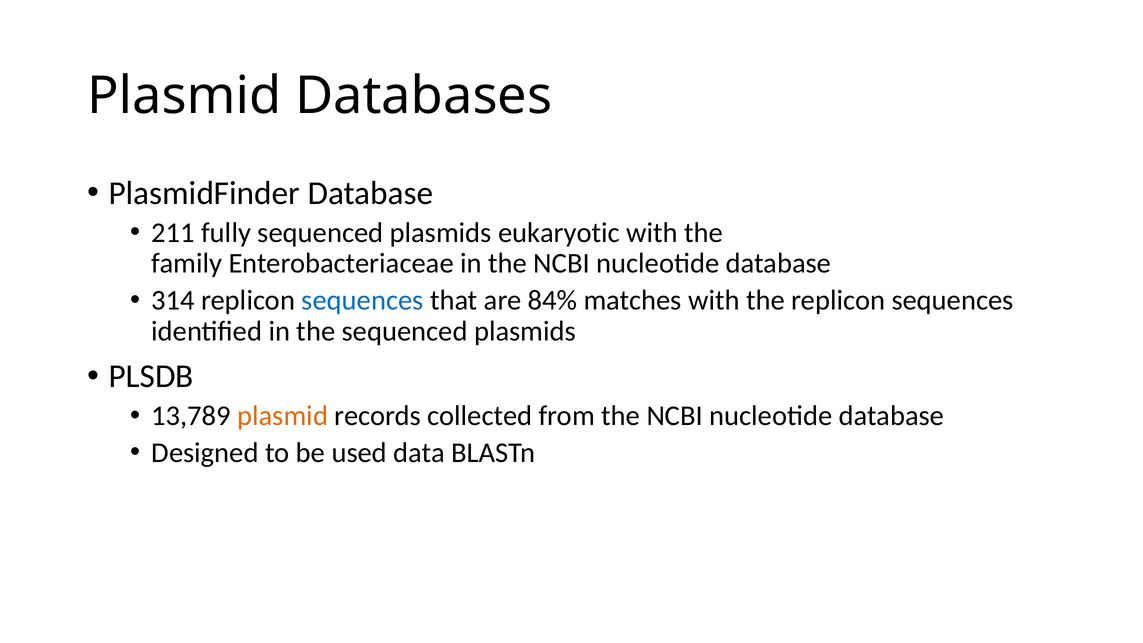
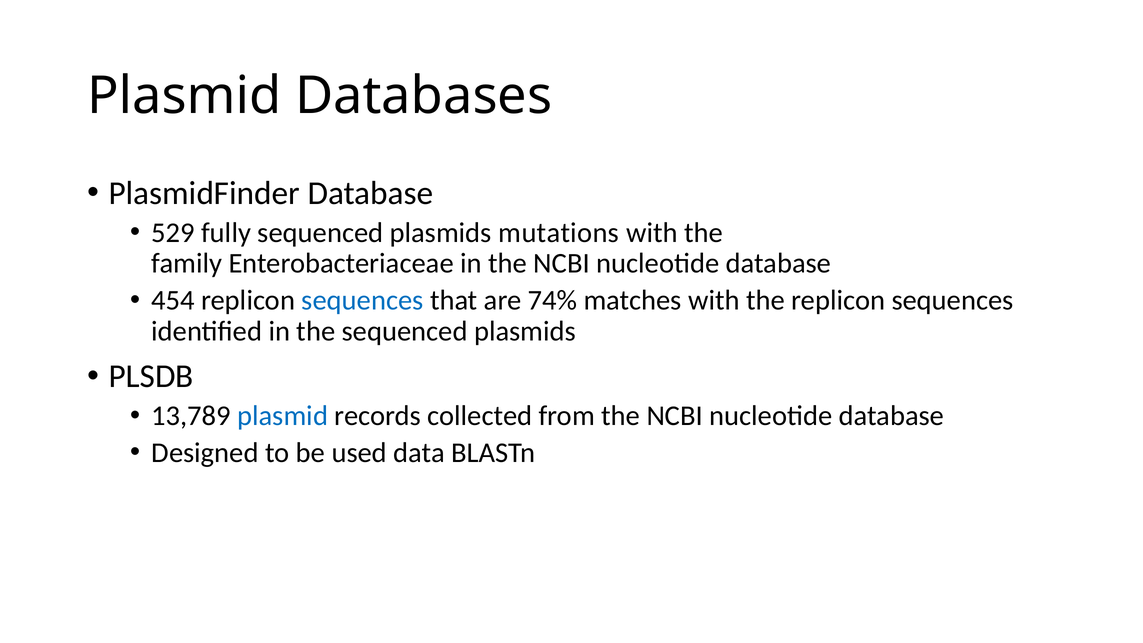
211: 211 -> 529 (173, 233)
eukaryotic: eukaryotic -> mutations (559, 233)
314: 314 -> 454 (173, 300)
84%: 84% -> 74% (553, 300)
plasmid colour: orange -> blue (283, 416)
